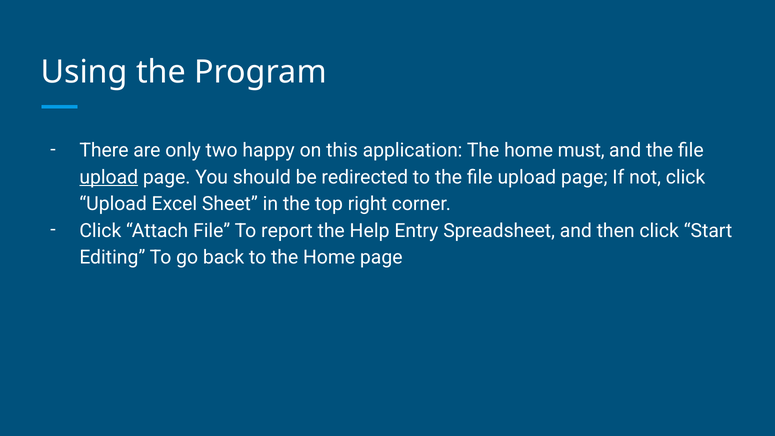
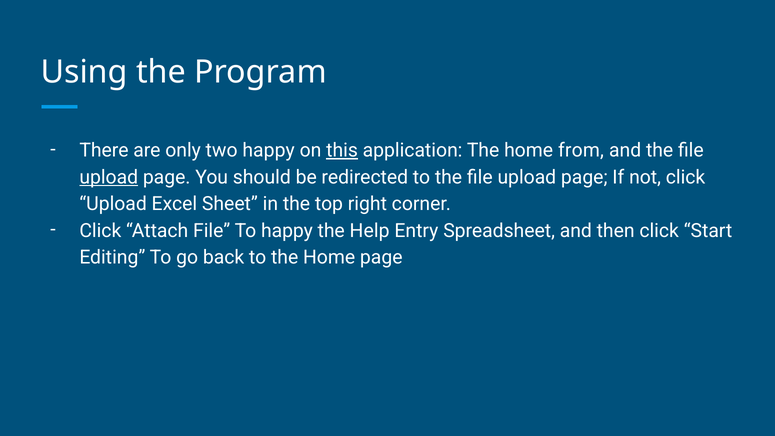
this underline: none -> present (342, 150)
must: must -> from (581, 150)
To report: report -> happy (287, 231)
